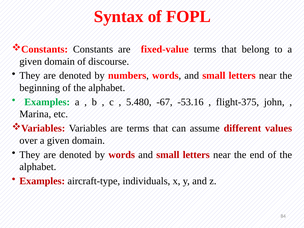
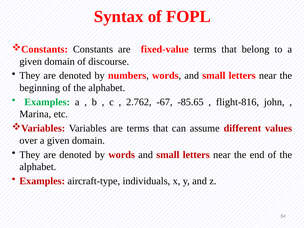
5.480: 5.480 -> 2.762 (139, 102)
-53.16: -53.16 -> -85.65 (190, 102)
flight-375: flight-375 -> flight-816 (237, 102)
